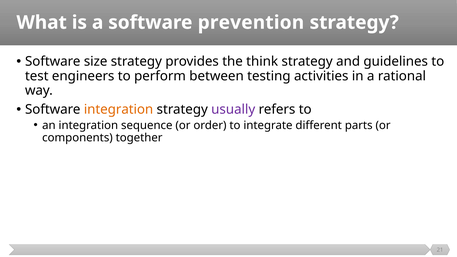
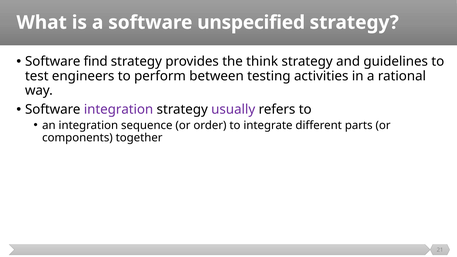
prevention: prevention -> unspecified (251, 22)
size: size -> find (96, 62)
integration colour: orange -> purple (119, 110)
